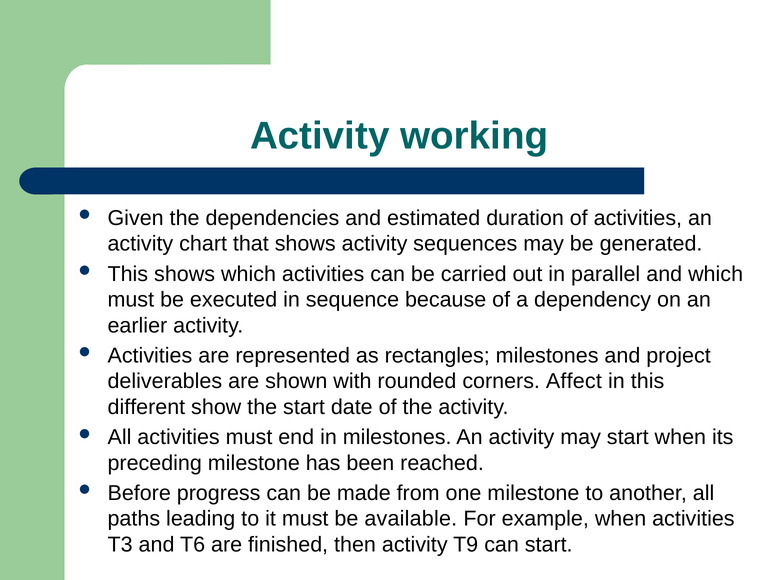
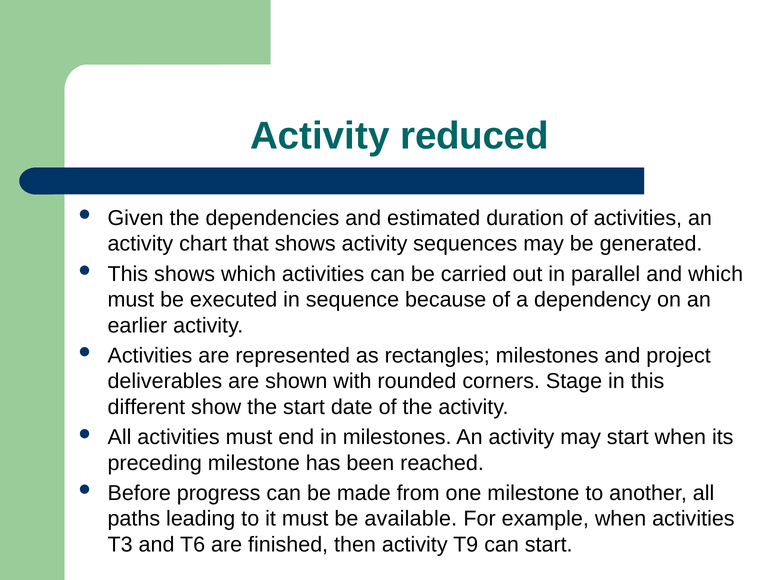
working: working -> reduced (474, 136)
Affect: Affect -> Stage (574, 381)
